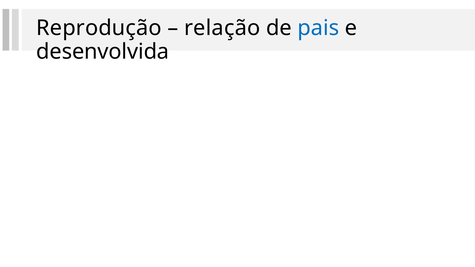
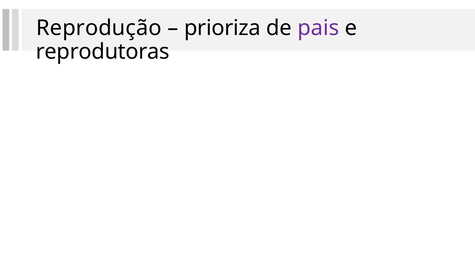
relação: relação -> prioriza (222, 28)
pais colour: blue -> purple (318, 28)
desenvolvida: desenvolvida -> reprodutoras (103, 52)
